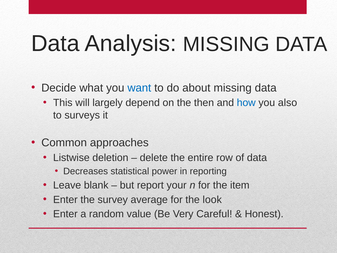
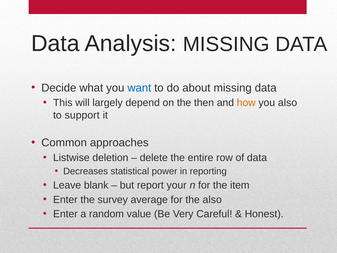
how colour: blue -> orange (246, 103)
surveys: surveys -> support (82, 115)
the look: look -> also (212, 199)
